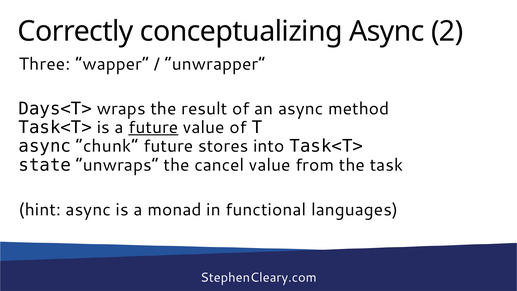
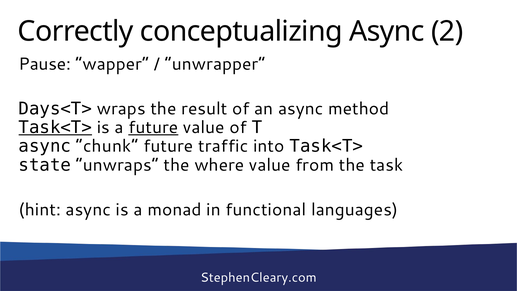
Three: Three -> Pause (45, 64)
Task<T> underline: none -> present (55, 127)
stores: stores -> traffic (223, 146)
cancel: cancel -> where (219, 165)
